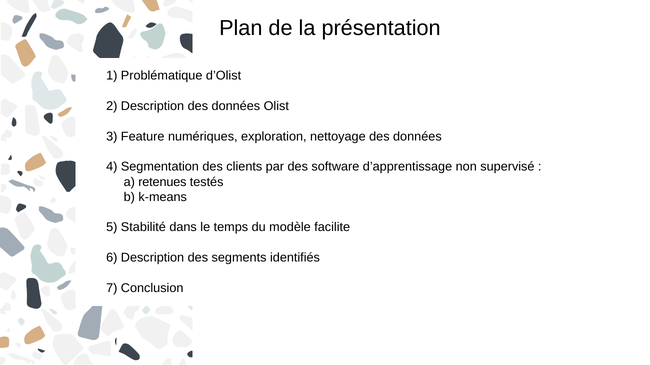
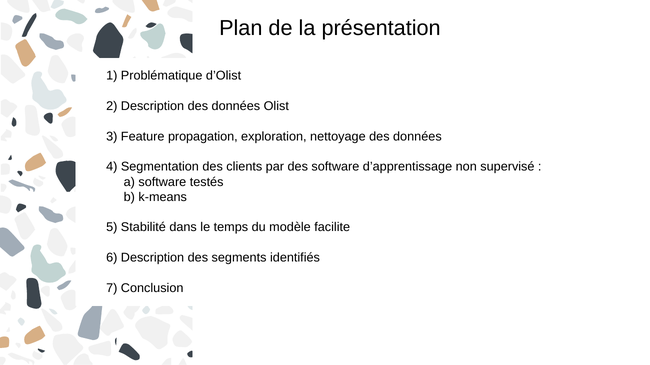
numériques: numériques -> propagation (203, 137)
a retenues: retenues -> software (162, 182)
